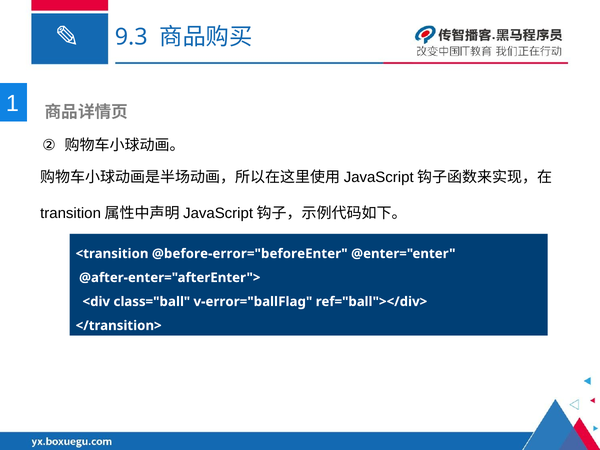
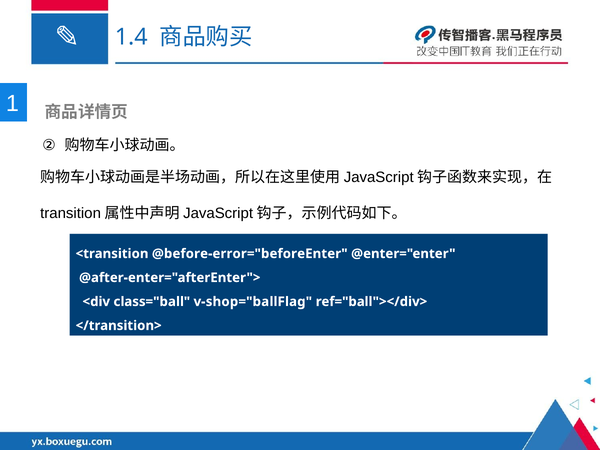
9.3: 9.3 -> 1.4 (131, 37)
v-error="ballFlag: v-error="ballFlag -> v-shop="ballFlag (253, 302)
